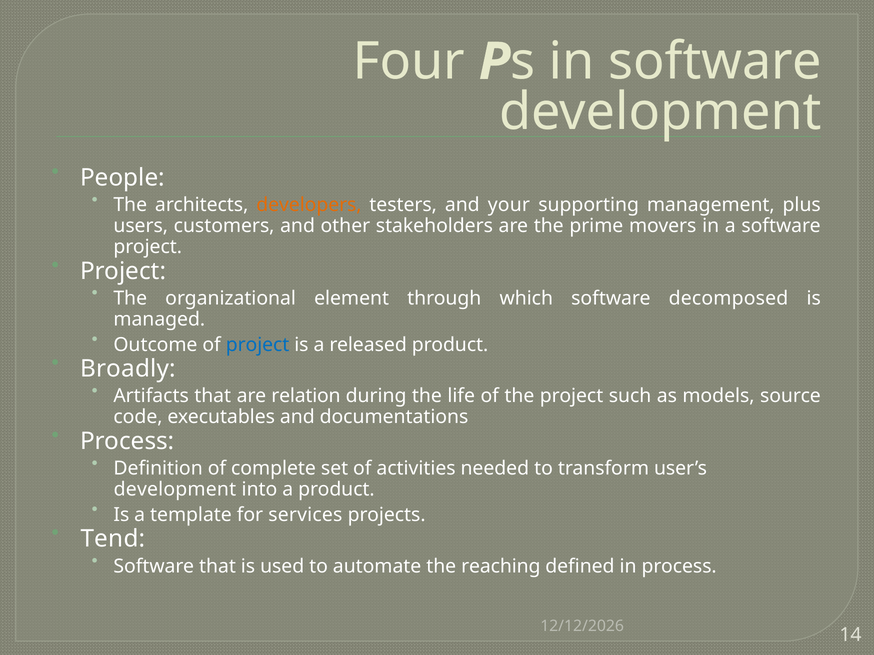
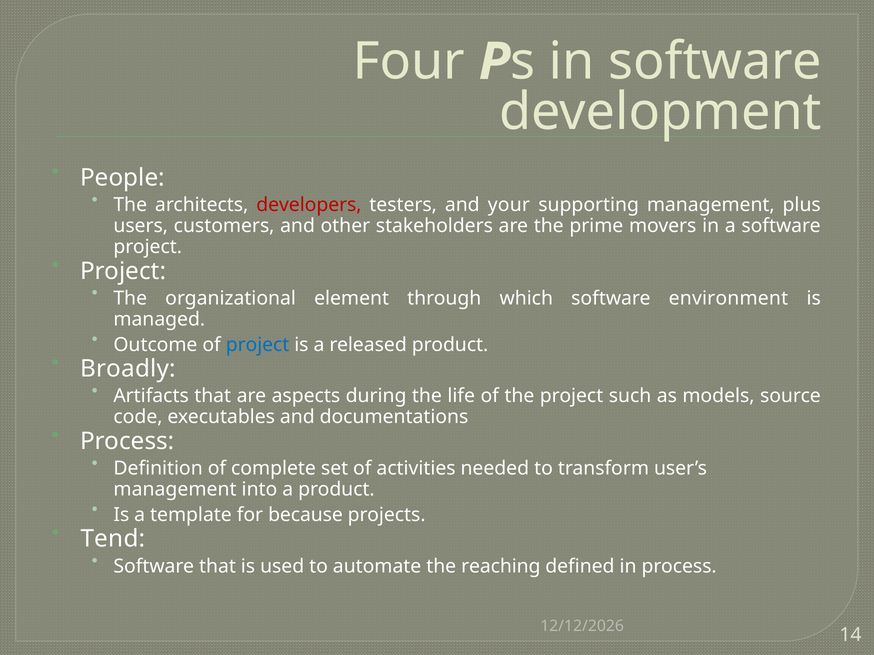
developers colour: orange -> red (309, 205)
decomposed: decomposed -> environment (728, 299)
relation: relation -> aspects (306, 396)
development: development -> management (175, 490)
services: services -> because (305, 515)
